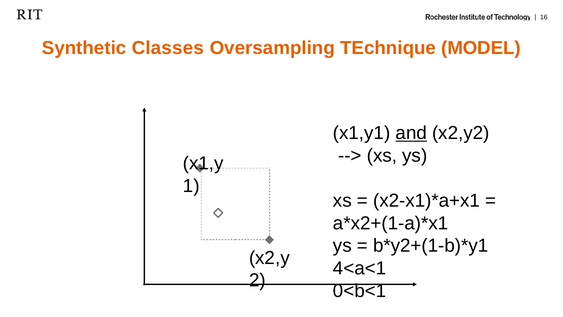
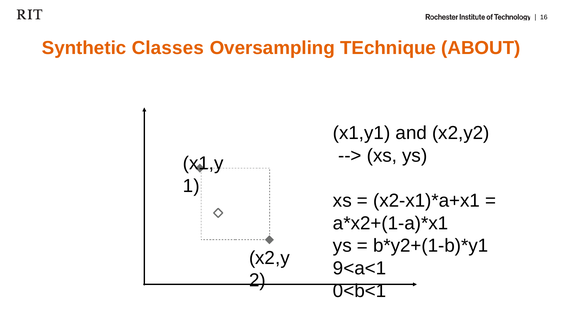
MODEL: MODEL -> ABOUT (481, 48)
and underline: present -> none (411, 133)
4<a<1: 4<a<1 -> 9<a<1 (360, 268)
